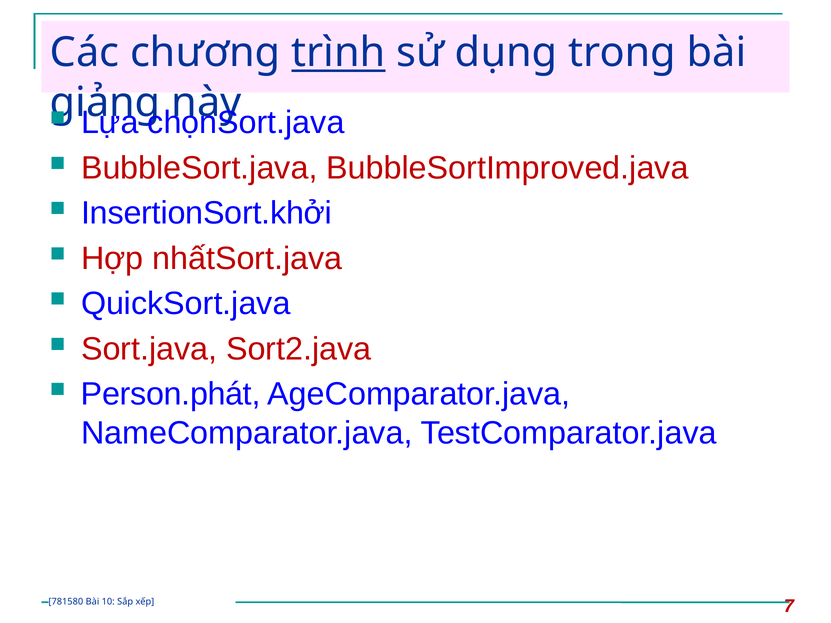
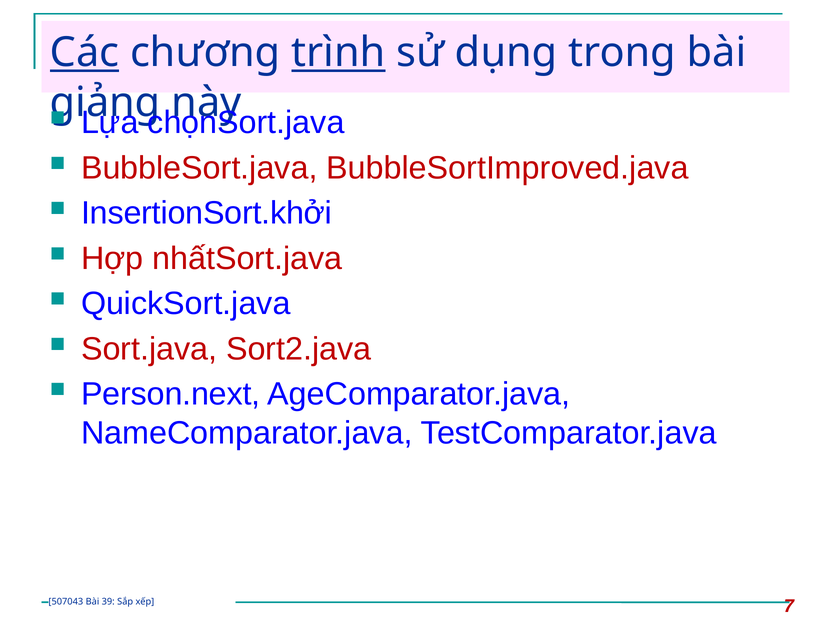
Các underline: none -> present (85, 53)
Person.phát: Person.phát -> Person.next (171, 394)
781580: 781580 -> 507043 (66, 602)
10: 10 -> 39 (108, 602)
